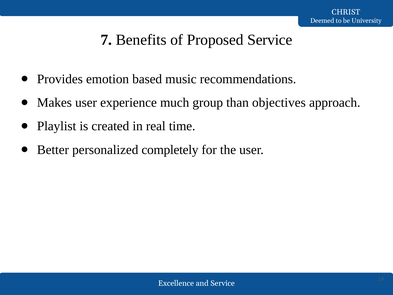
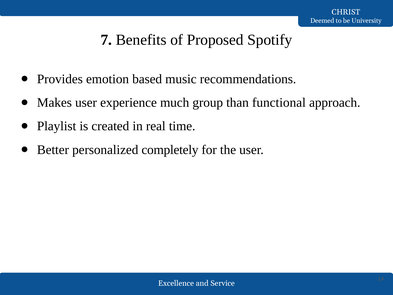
Proposed Service: Service -> Spotify (270, 40)
objectives: objectives -> functional (279, 102)
